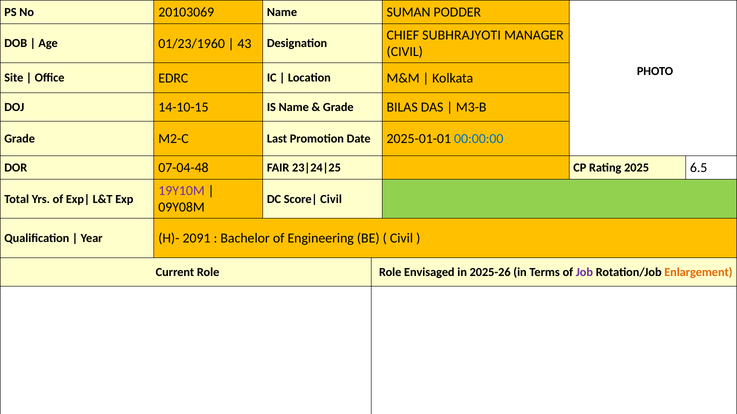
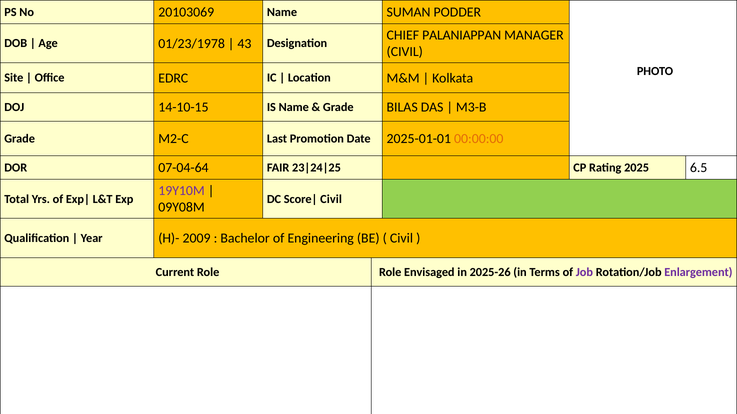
SUBHRAJYOTI: SUBHRAJYOTI -> PALANIAPPAN (462, 35)
01/23/1960: 01/23/1960 -> 01/23/1978 (192, 44)
00:00:00 colour: blue -> orange (479, 139)
07-04-48: 07-04-48 -> 07-04-64 (183, 168)
2091: 2091 -> 2009 (197, 239)
Enlargement colour: orange -> purple (698, 273)
